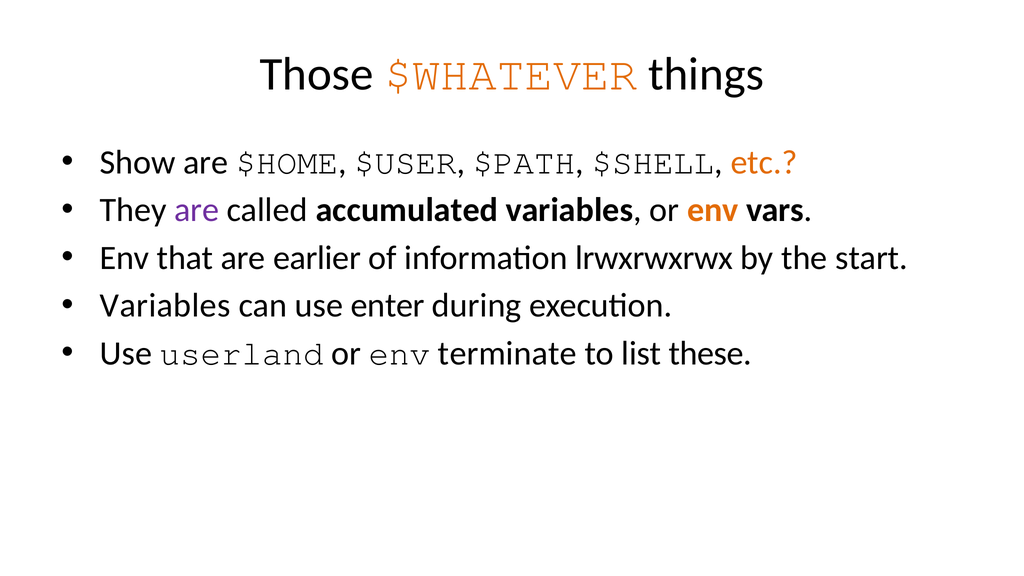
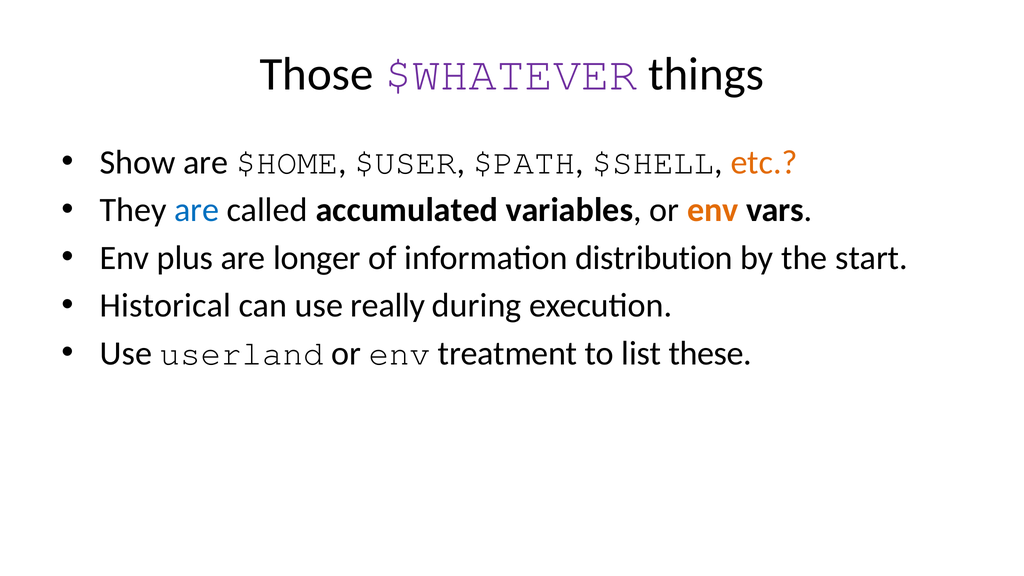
$WHATEVER colour: orange -> purple (511, 74)
are colour: purple -> blue (197, 210)
that: that -> plus (185, 258)
earlier: earlier -> longer (317, 258)
lrwxrwxrwx: lrwxrwxrwx -> distribution (654, 258)
Variables: Variables -> Historical (165, 306)
enter: enter -> really (388, 306)
terminate: terminate -> treatment (508, 354)
